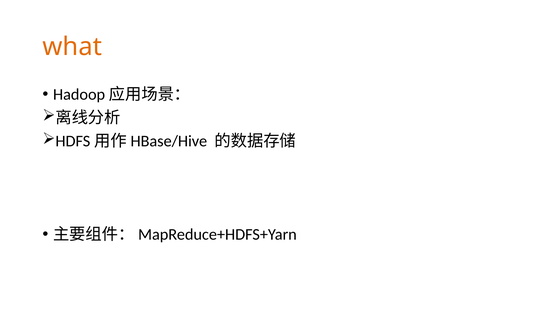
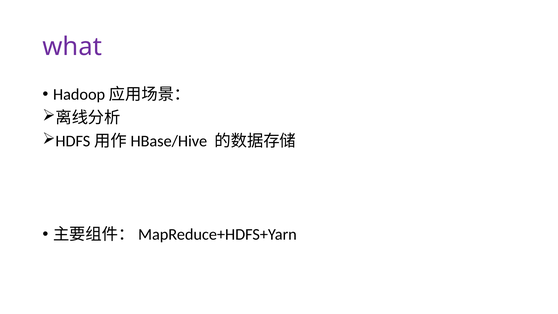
what colour: orange -> purple (72, 47)
